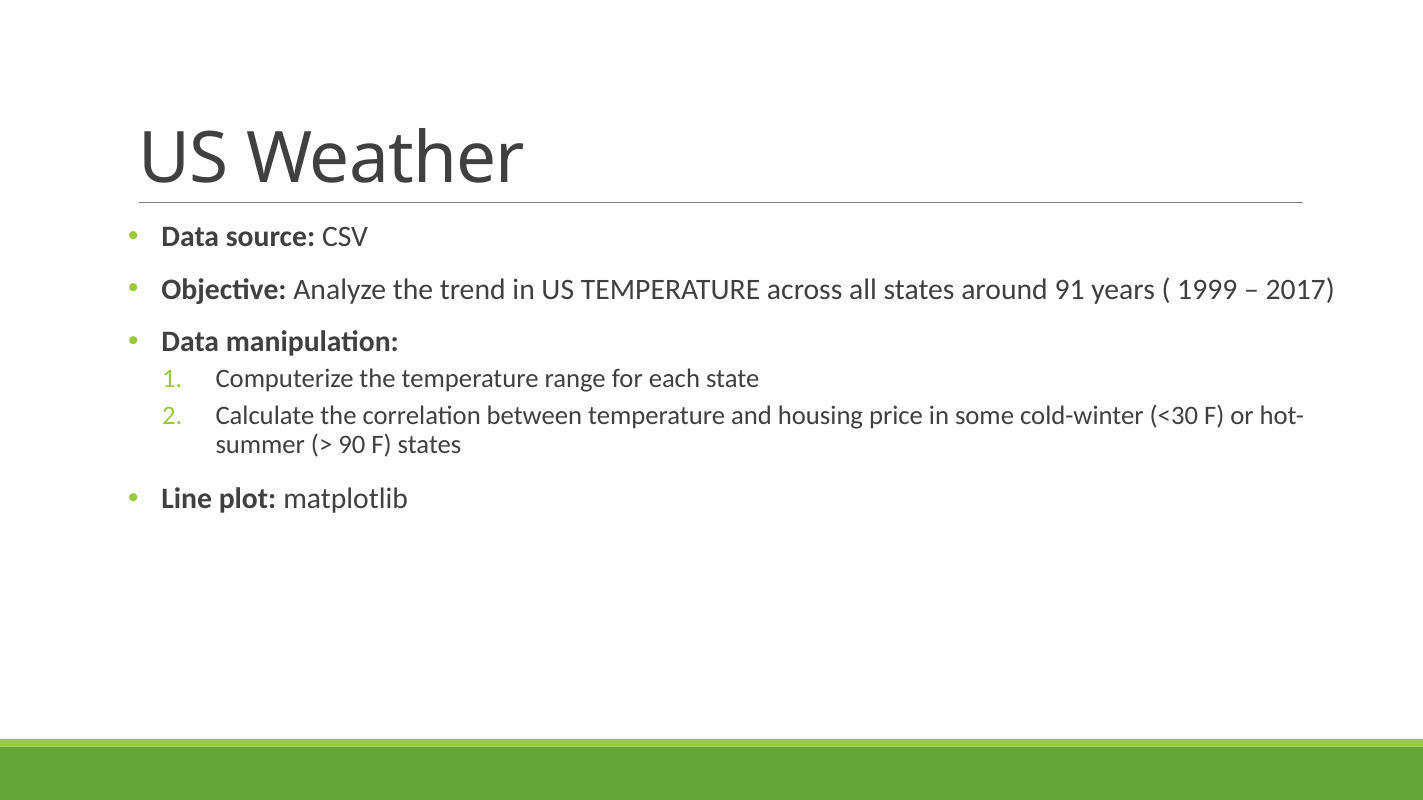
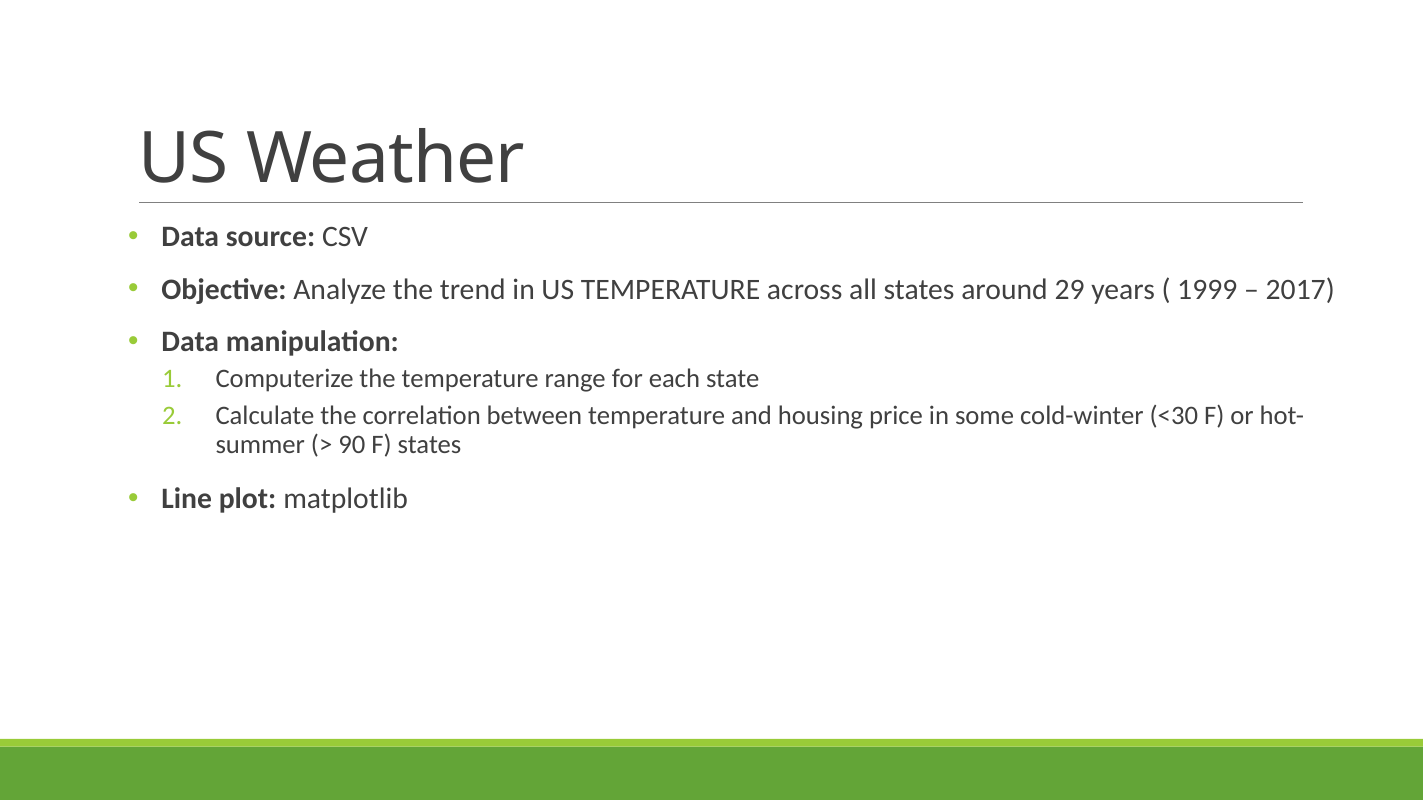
91: 91 -> 29 (1070, 289)
